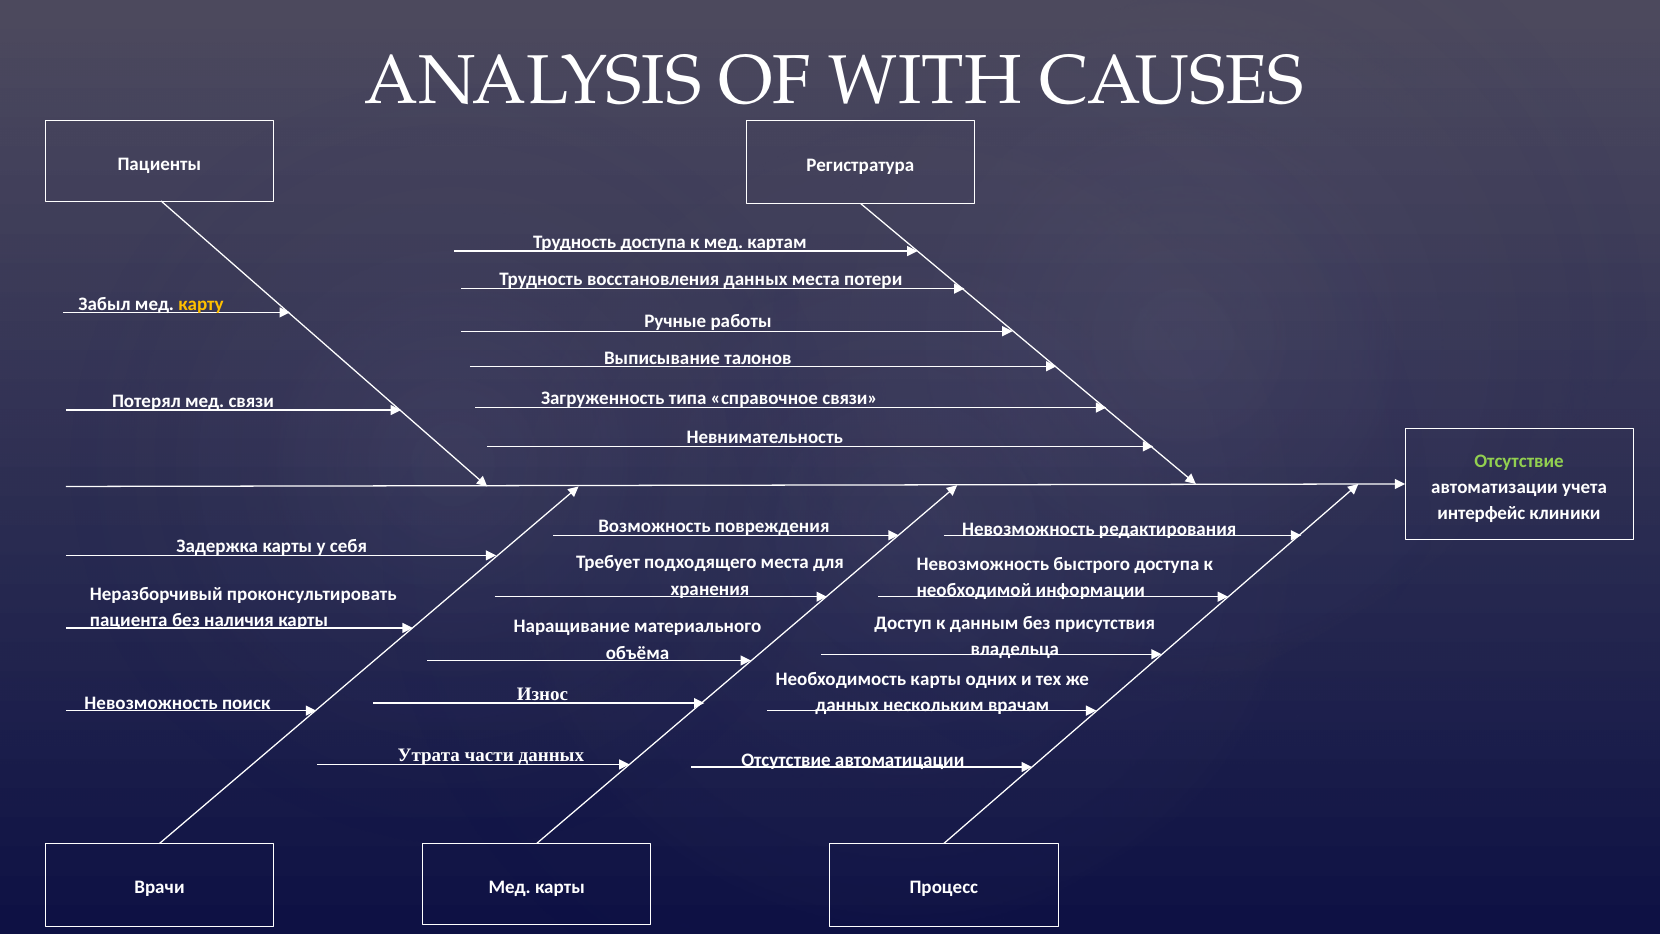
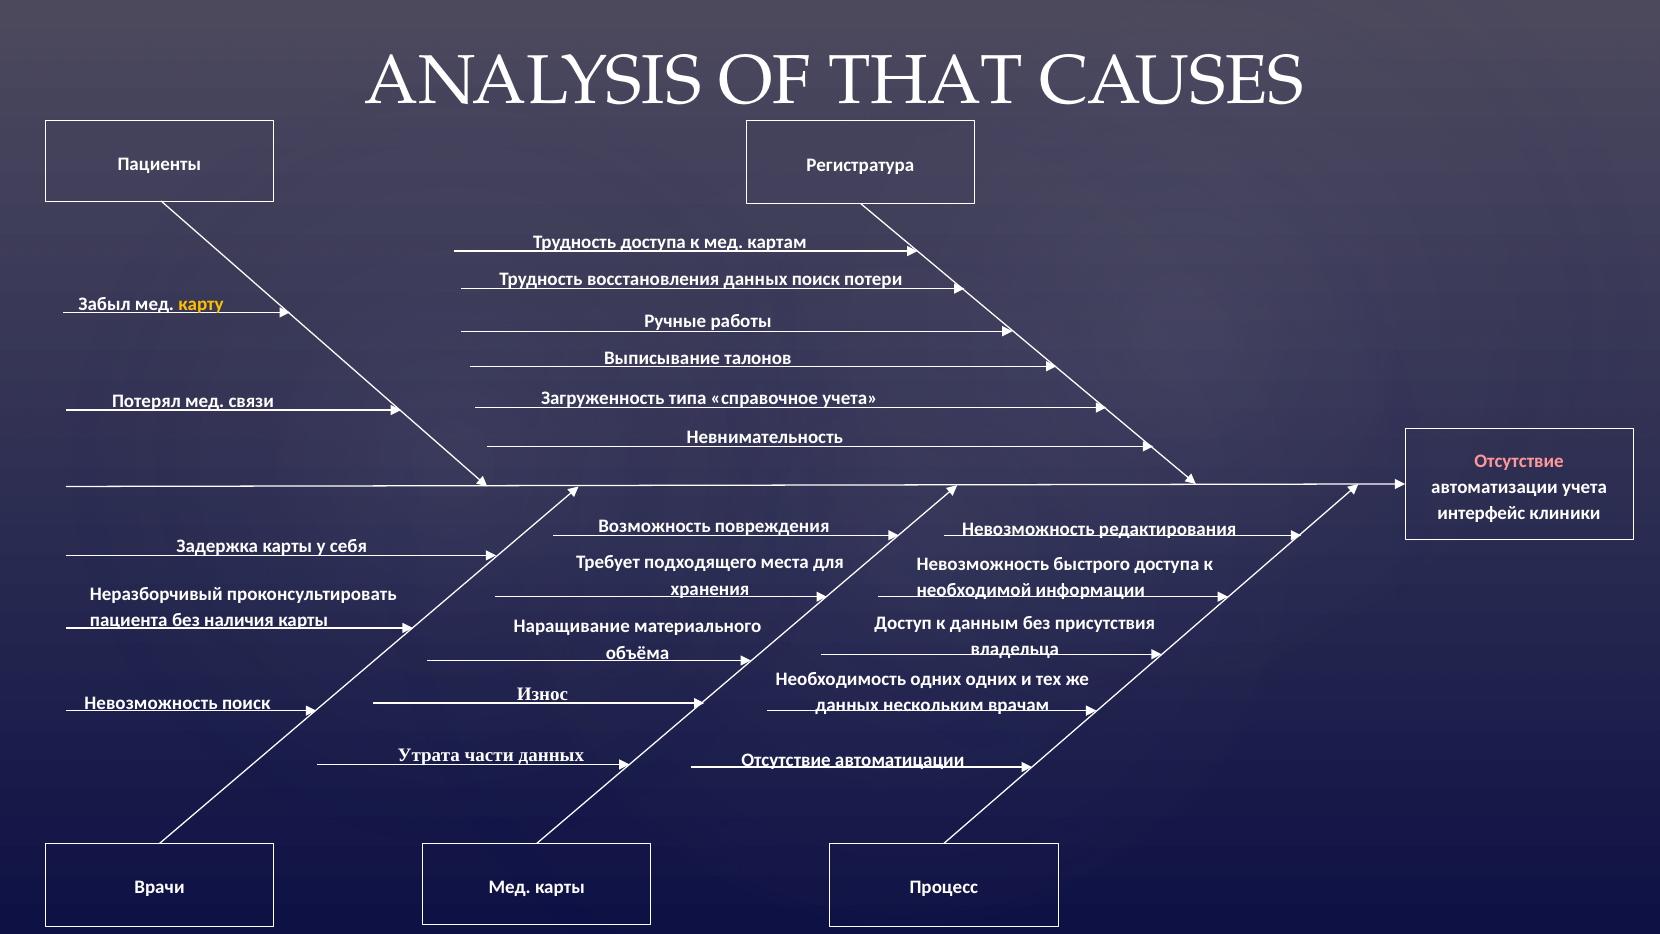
WITH: WITH -> THAT (926, 80)
данных места: места -> поиск (816, 280)
справочное связи: связи -> учета (850, 399)
Отсутствие colour: light green -> pink (1519, 461)
Необходимость карты: карты -> одних (936, 679)
